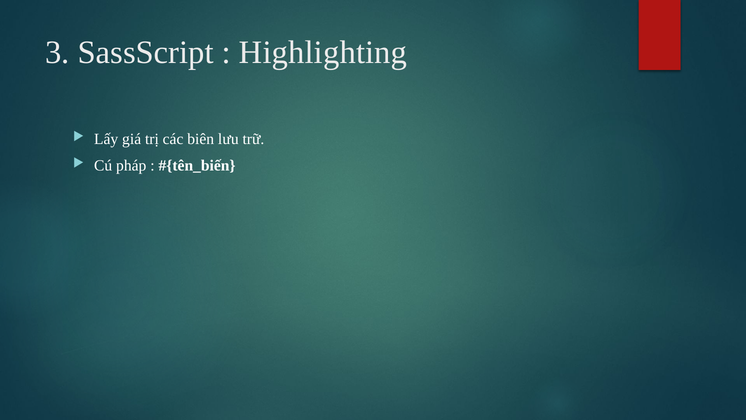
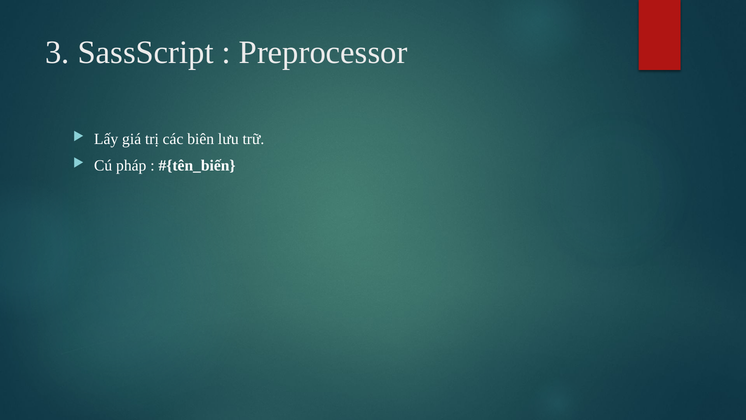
Highlighting: Highlighting -> Preprocessor (323, 52)
